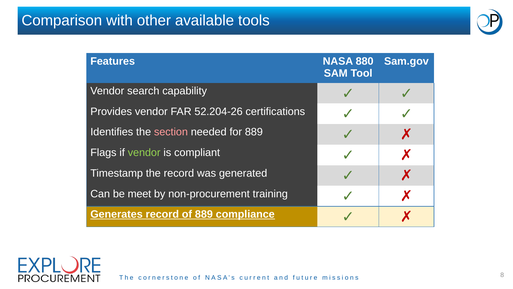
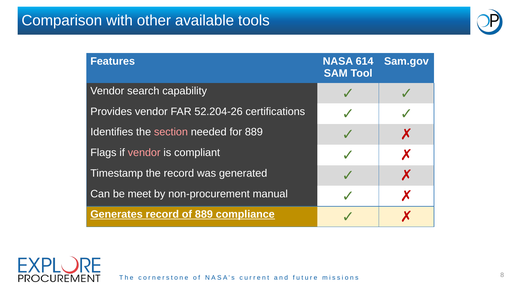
880: 880 -> 614 (365, 61)
vendor colour: light green -> pink (144, 153)
training: training -> manual (270, 194)
